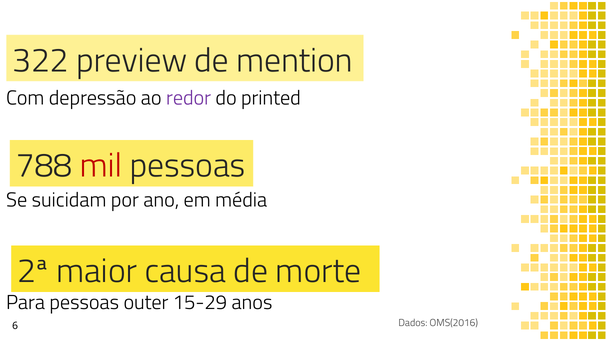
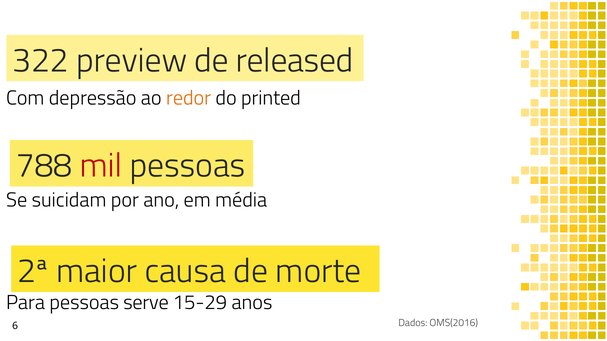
mention: mention -> released (295, 60)
redor colour: purple -> orange (189, 98)
outer: outer -> serve (146, 303)
